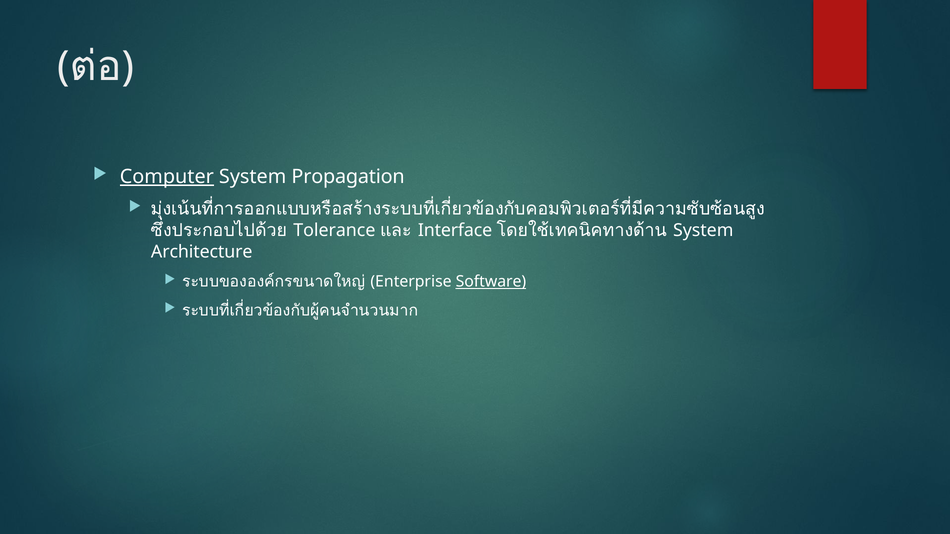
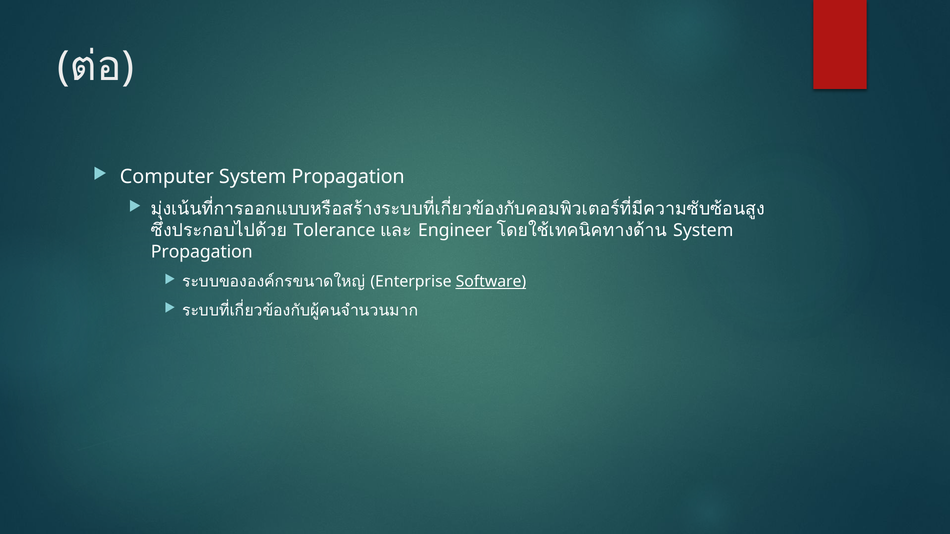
Computer underline: present -> none (167, 177)
Interface: Interface -> Engineer (455, 231)
Architecture: Architecture -> Propagation (202, 252)
